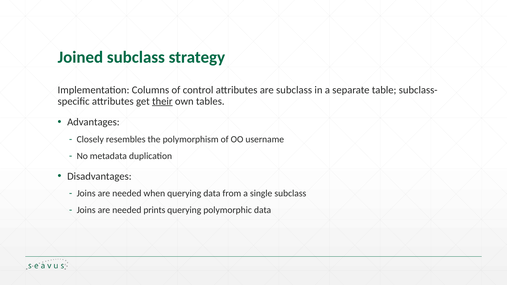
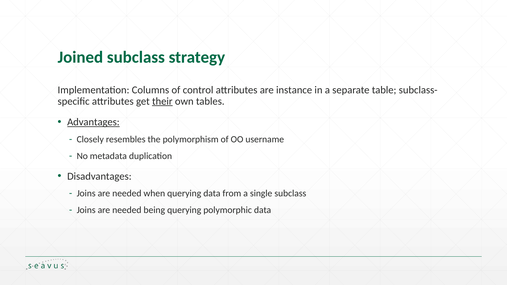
are subclass: subclass -> instance (294, 90)
Advantages underline: none -> present (93, 122)
prints: prints -> being (154, 210)
